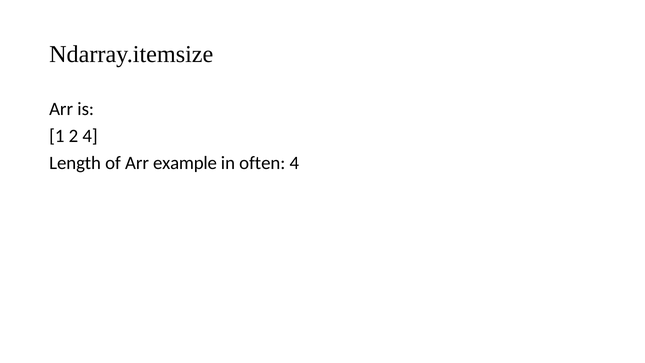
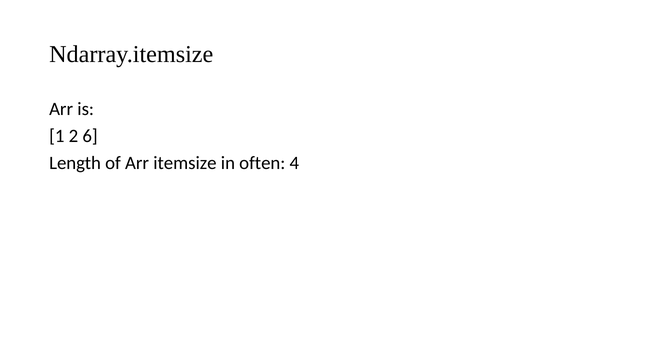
2 4: 4 -> 6 (90, 136)
example: example -> itemsize (185, 163)
